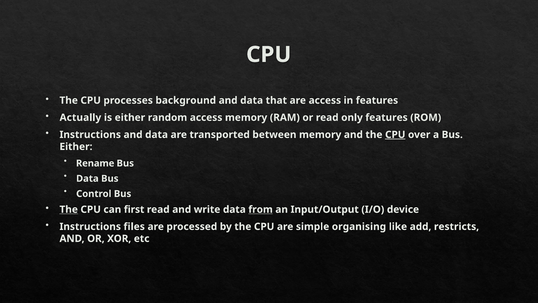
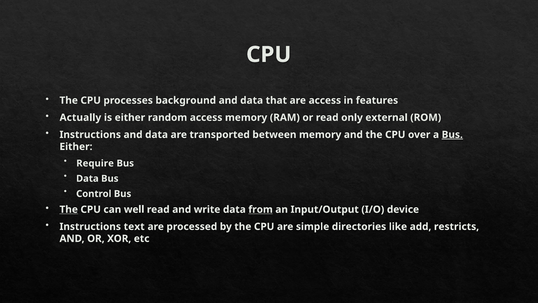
only features: features -> external (387, 117)
CPU underline: present -> none (395, 134)
Bus underline: none -> present (452, 134)
Rename: Rename -> Require (95, 163)
first: first -> well (134, 209)
files: files -> text (134, 226)
organising: organising -> directories (359, 226)
